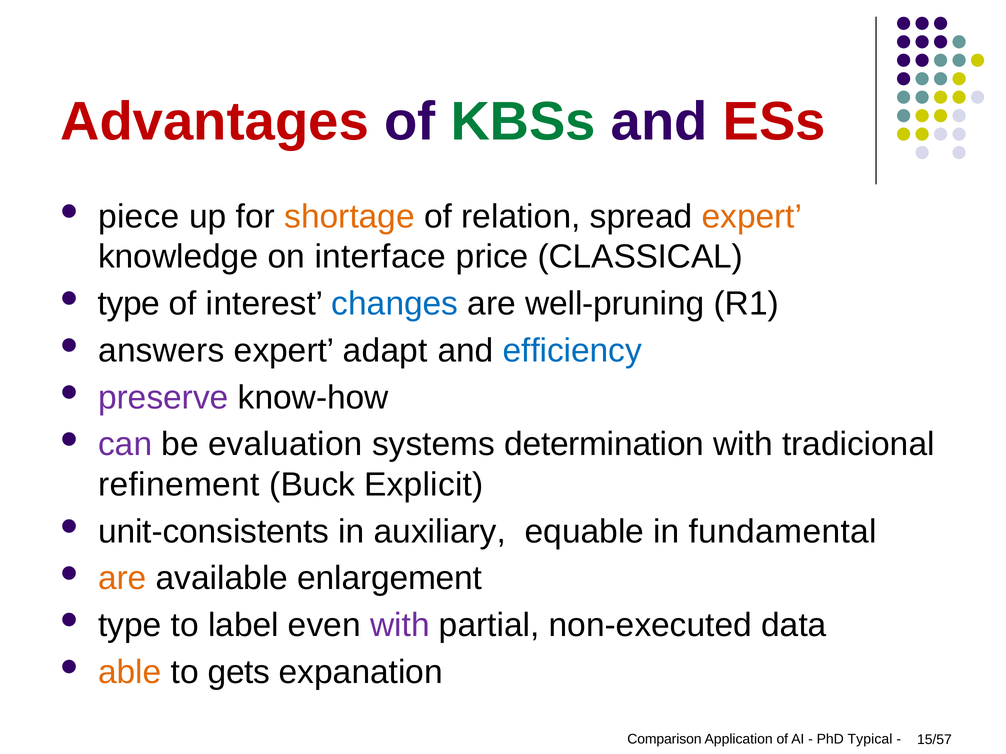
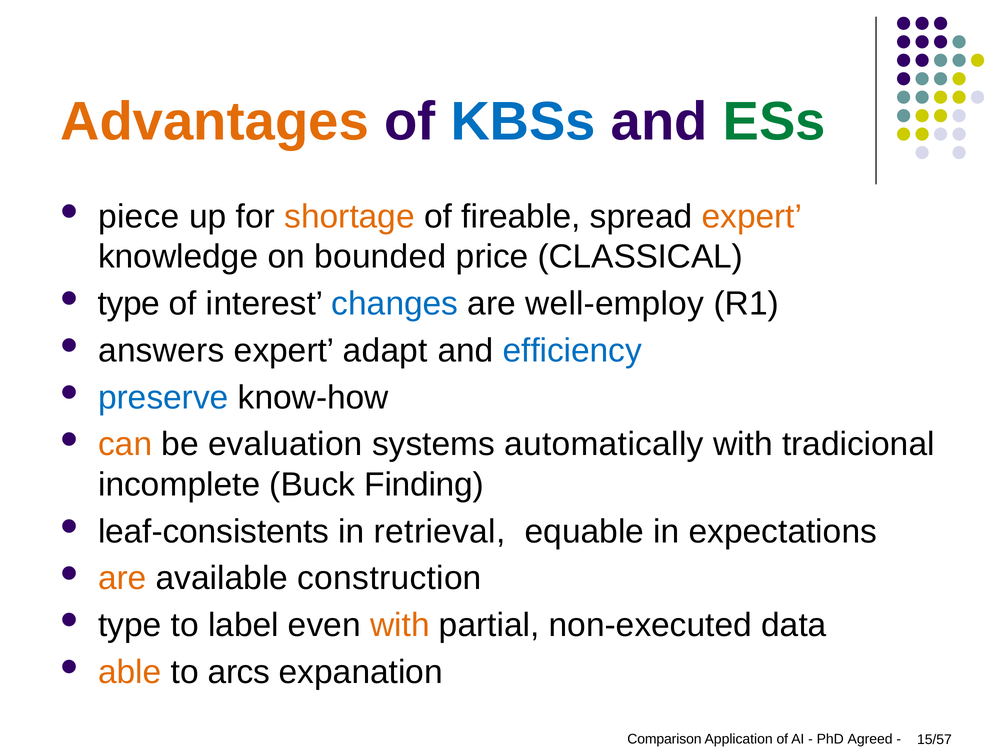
Advantages colour: red -> orange (215, 122)
KBSs colour: green -> blue (523, 122)
ESs colour: red -> green (774, 122)
relation: relation -> fireable (521, 217)
interface: interface -> bounded (380, 257)
well-pruning: well-pruning -> well-employ (615, 304)
preserve colour: purple -> blue (163, 398)
can colour: purple -> orange (125, 445)
determination: determination -> automatically (604, 445)
refinement: refinement -> incomplete (179, 485)
Explicit: Explicit -> Finding (424, 485)
unit-consistents: unit-consistents -> leaf-consistents (214, 532)
auxiliary: auxiliary -> retrieval (440, 532)
fundamental: fundamental -> expectations (783, 532)
enlargement: enlargement -> construction (390, 579)
with colour: purple -> orange (400, 626)
gets: gets -> arcs (239, 673)
Typical: Typical -> Agreed (870, 739)
